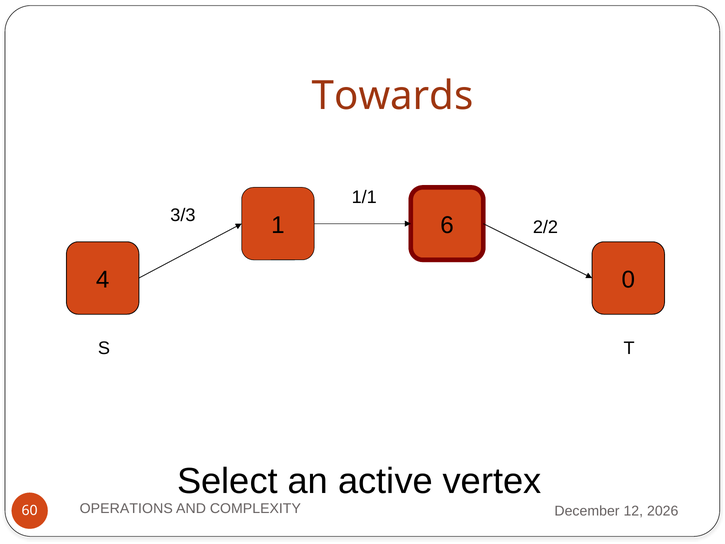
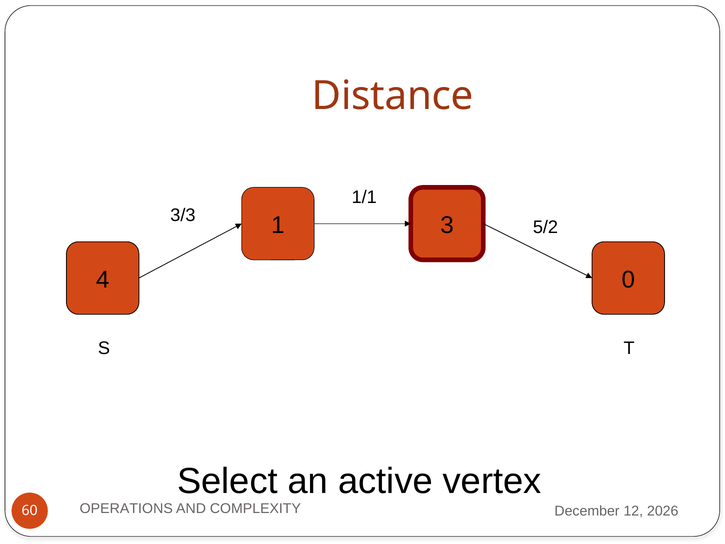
Towards: Towards -> Distance (393, 96)
6: 6 -> 3 (447, 225)
2/2: 2/2 -> 5/2 (545, 227)
